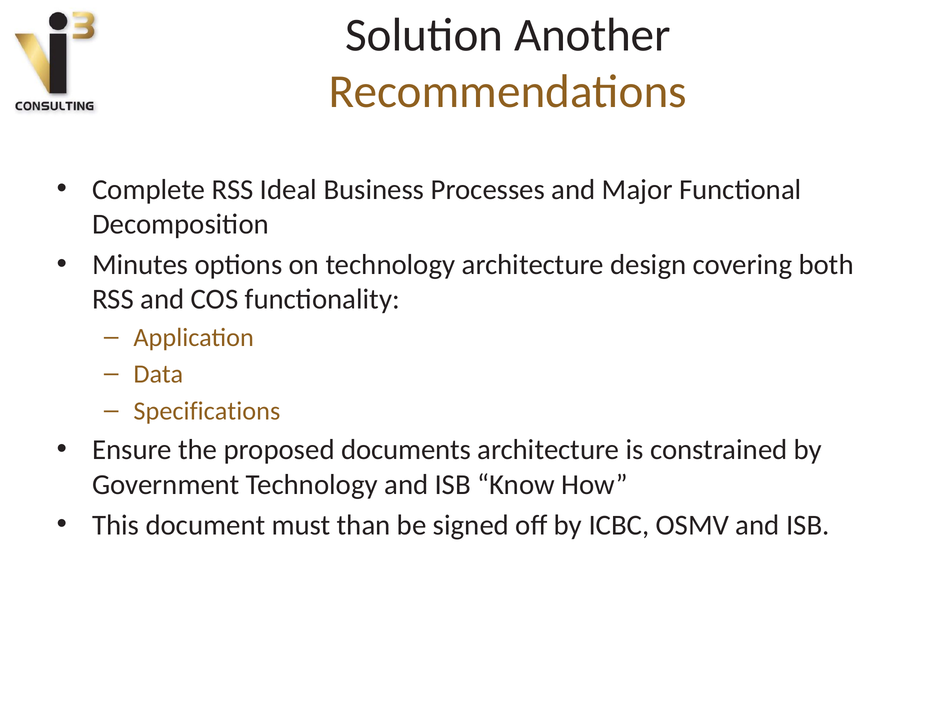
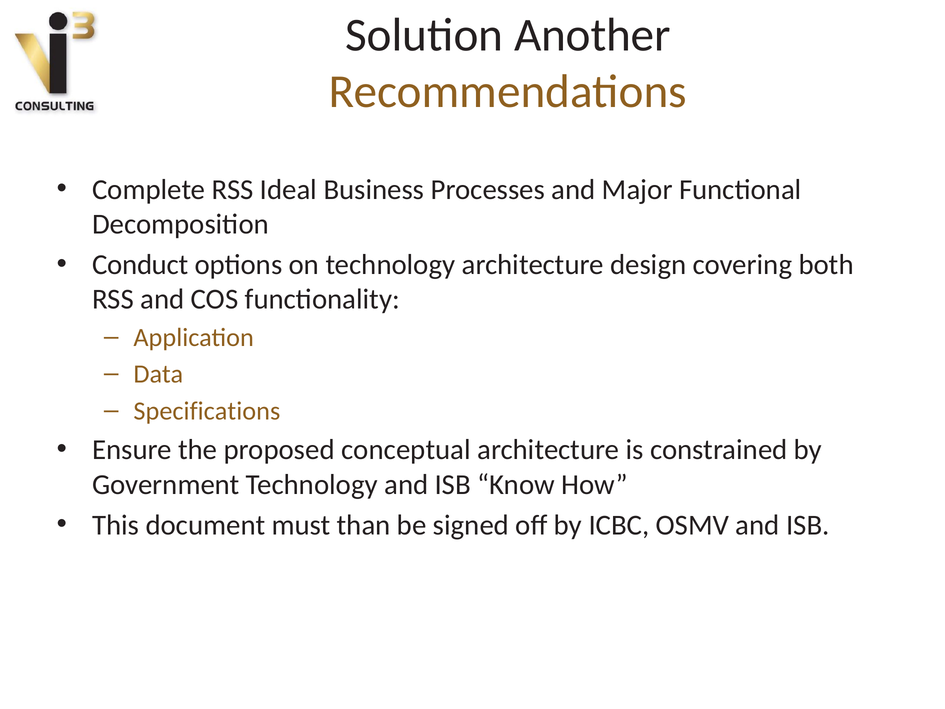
Minutes: Minutes -> Conduct (140, 264)
documents: documents -> conceptual (406, 450)
